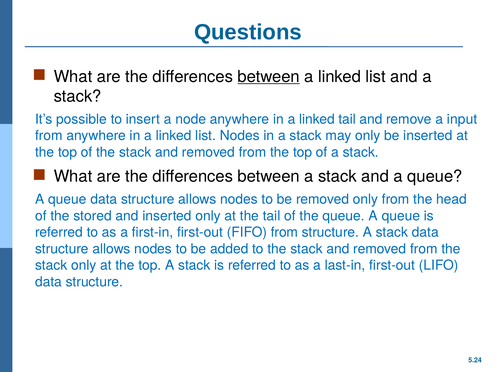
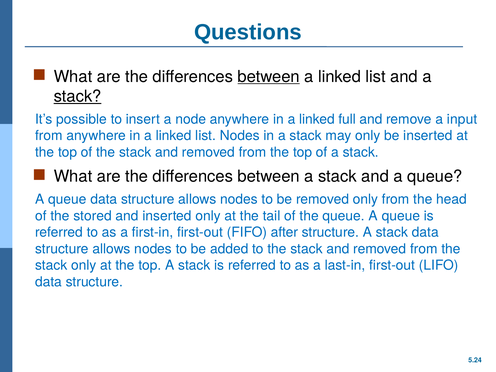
stack underline: none -> present (78, 96)
linked tail: tail -> full (347, 119)
FIFO from: from -> after (284, 232)
